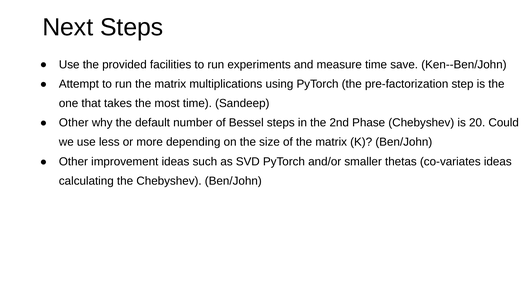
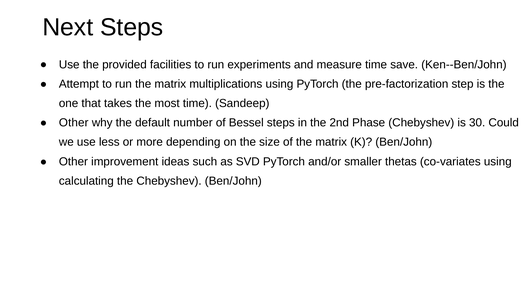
20: 20 -> 30 (477, 123)
co-variates ideas: ideas -> using (498, 162)
